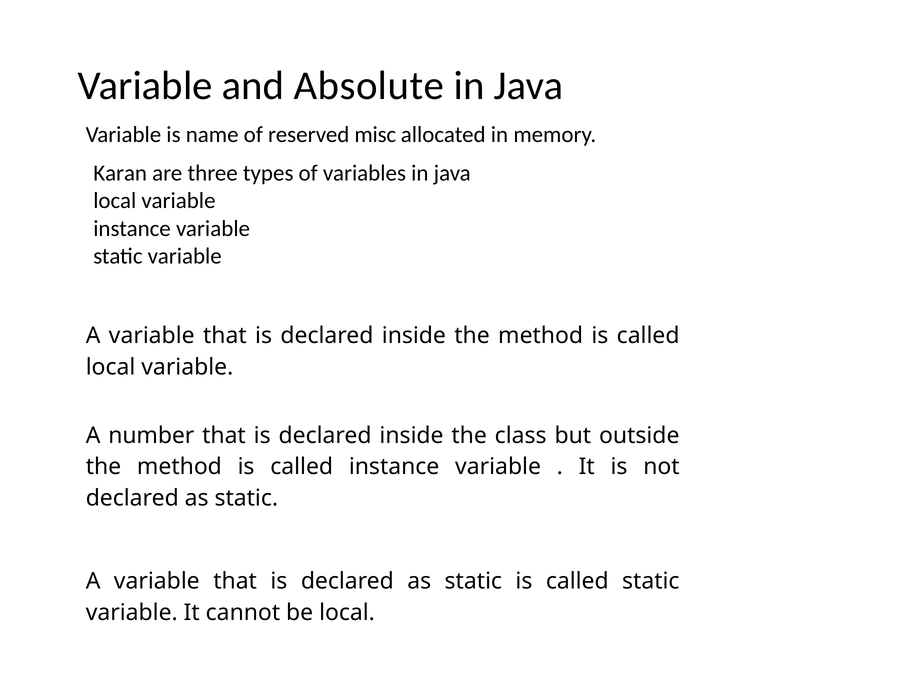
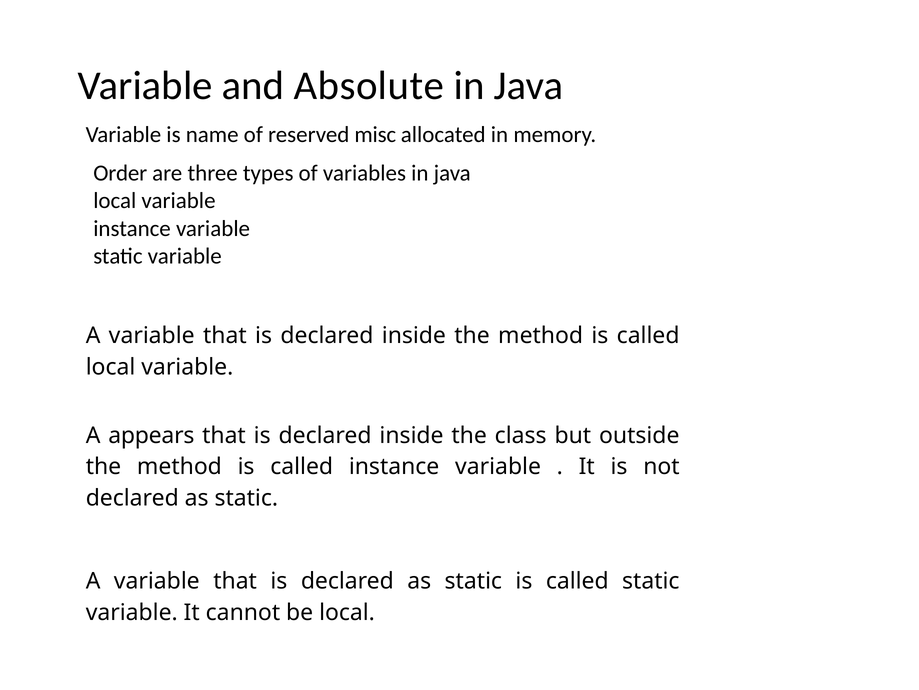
Karan: Karan -> Order (120, 173)
number: number -> appears (151, 435)
